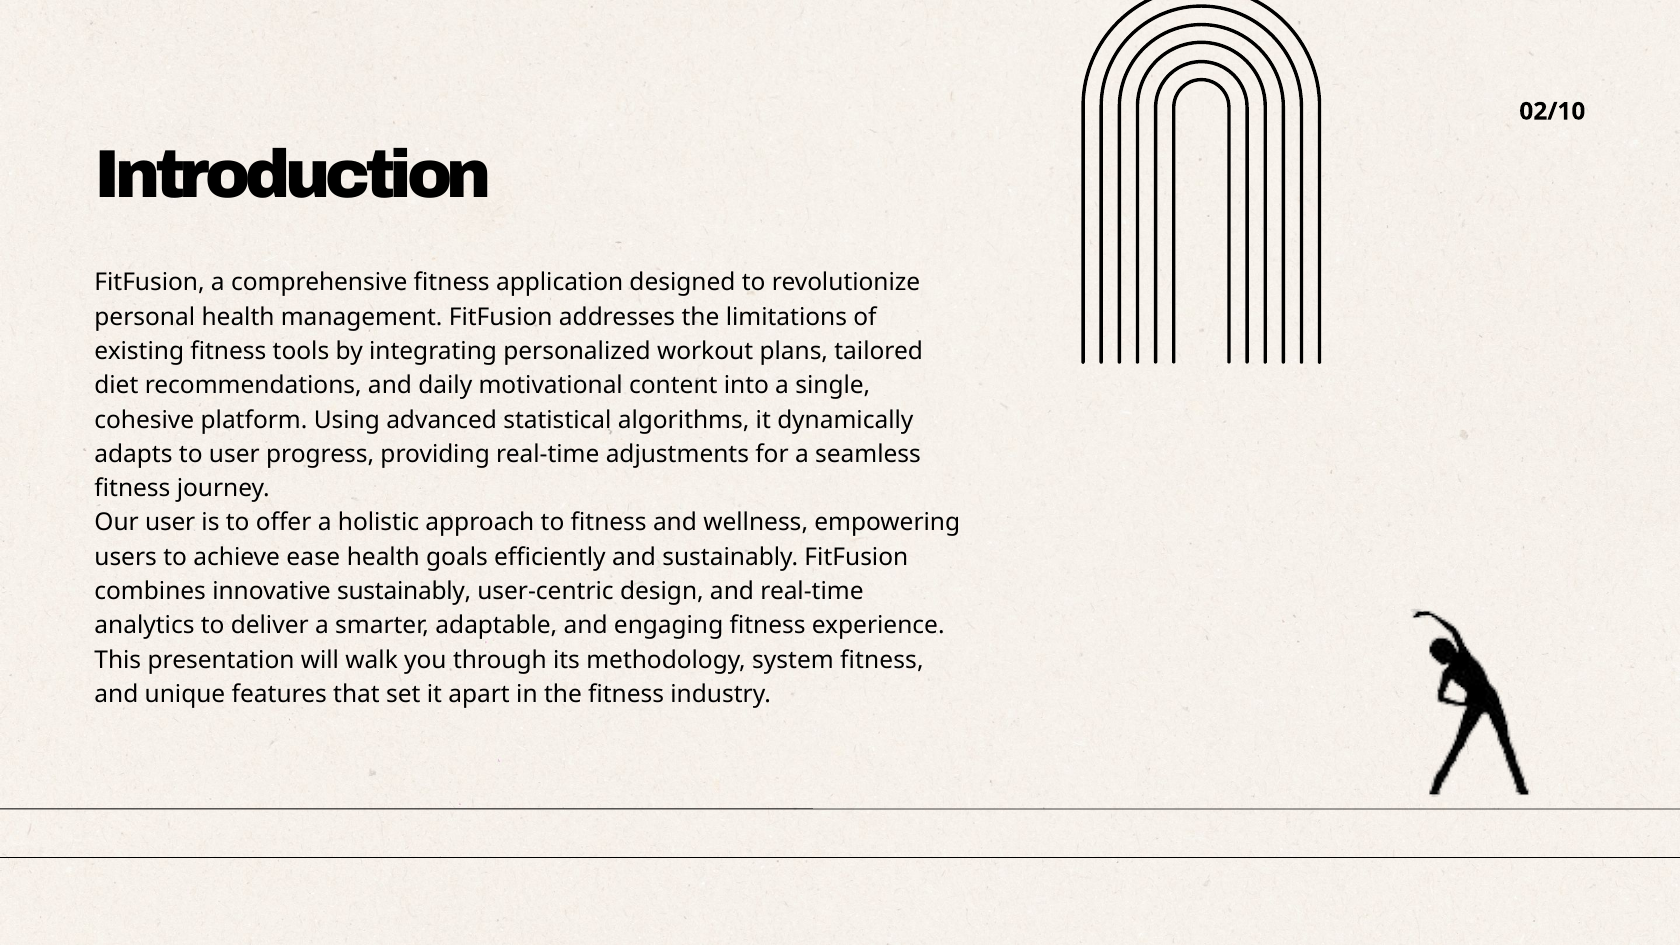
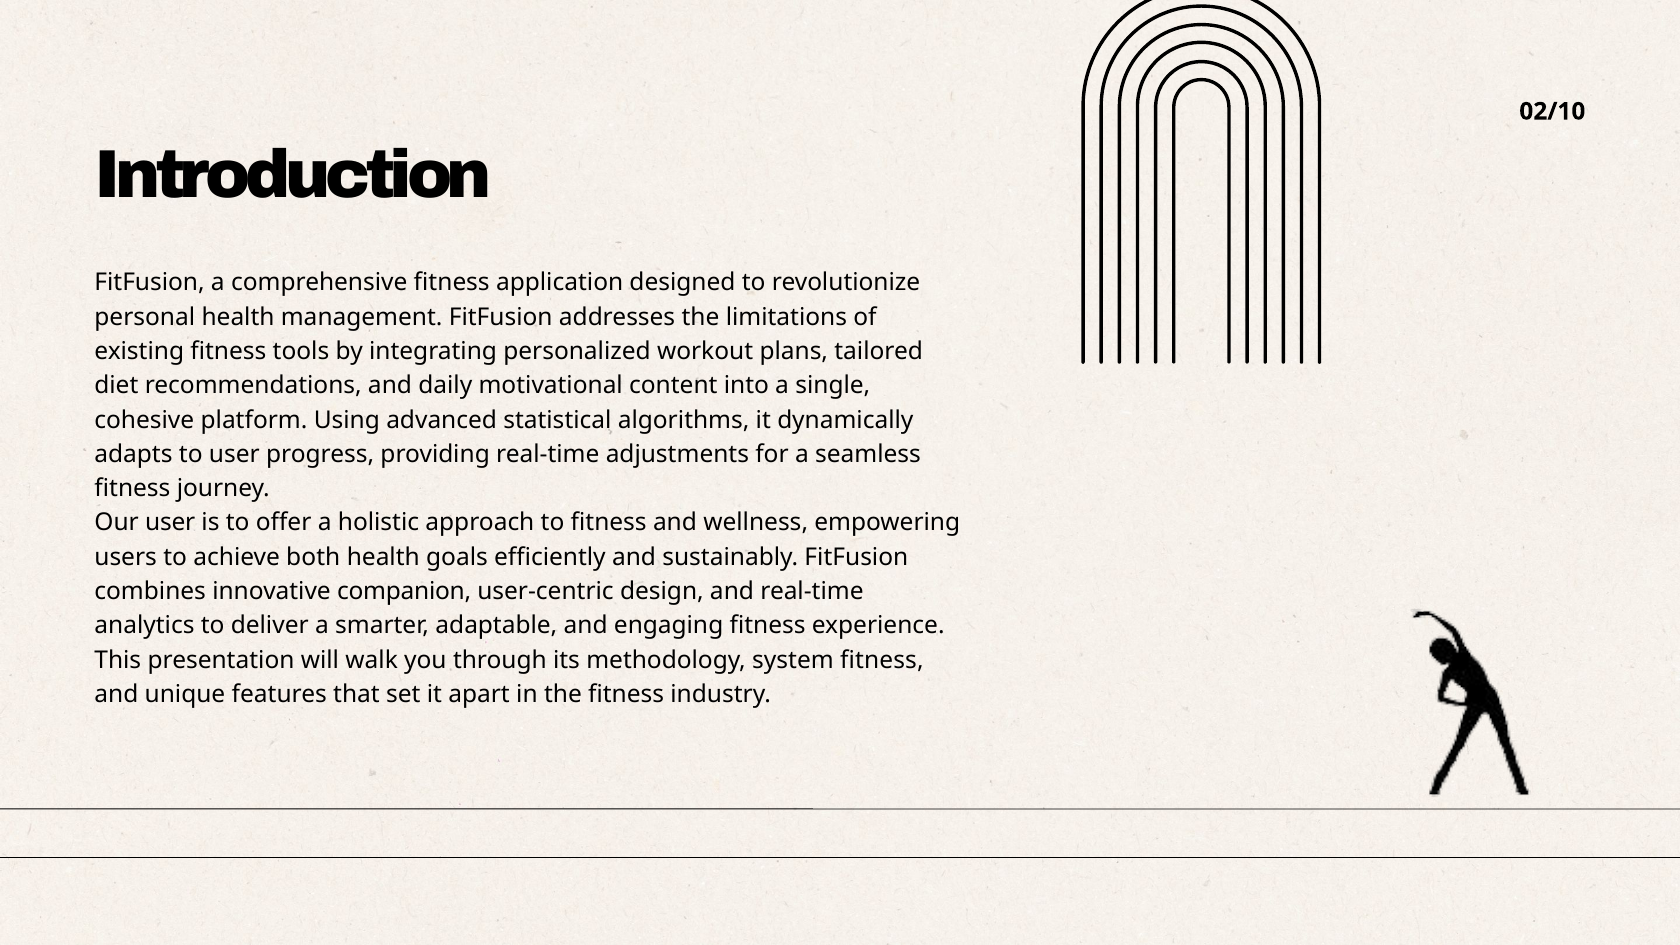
ease: ease -> both (313, 557)
innovative sustainably: sustainably -> companion (404, 591)
